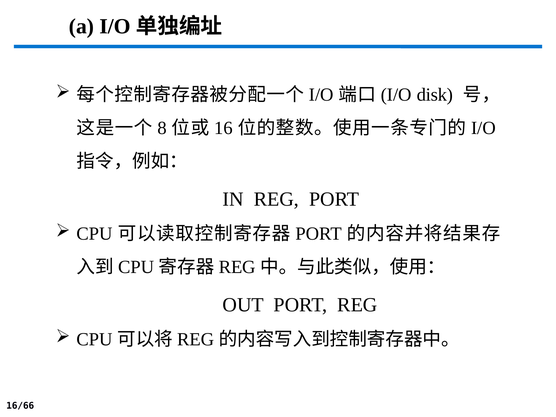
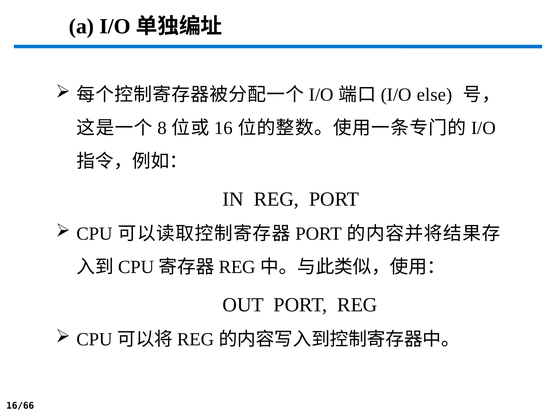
disk: disk -> else (435, 95)
